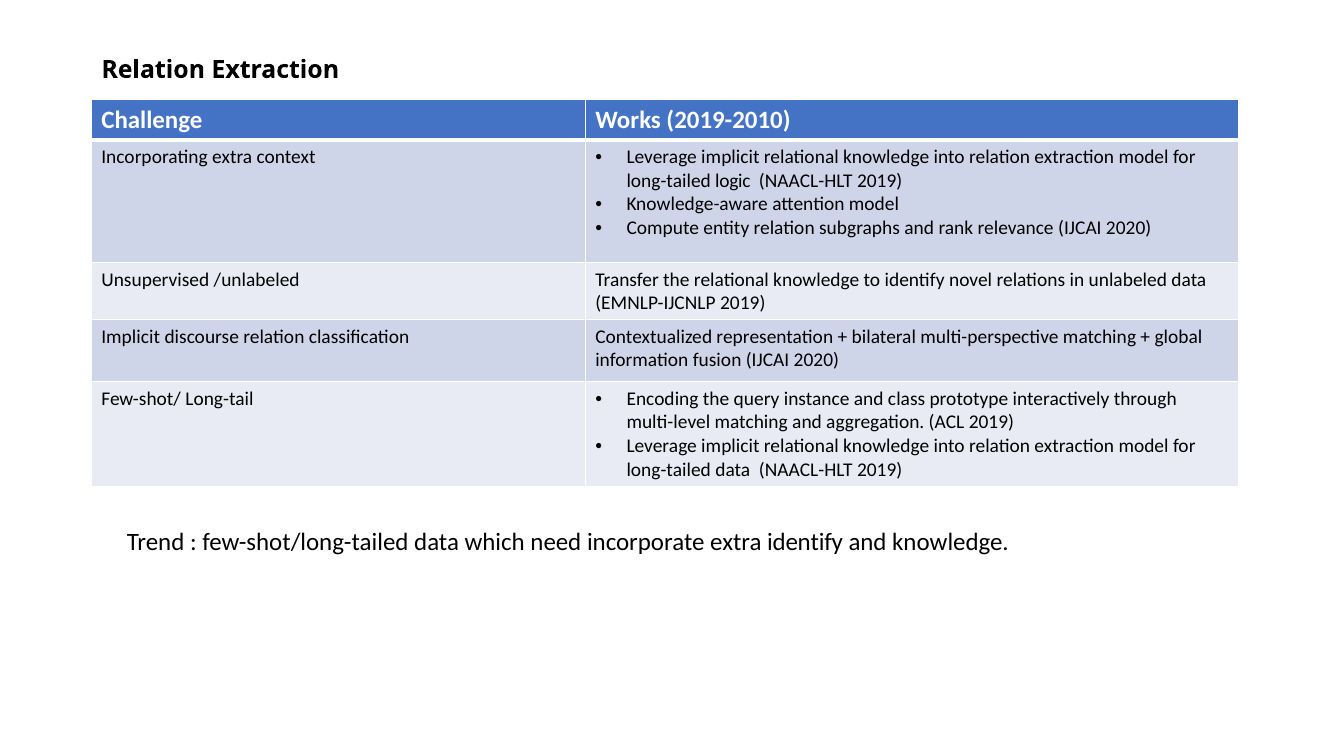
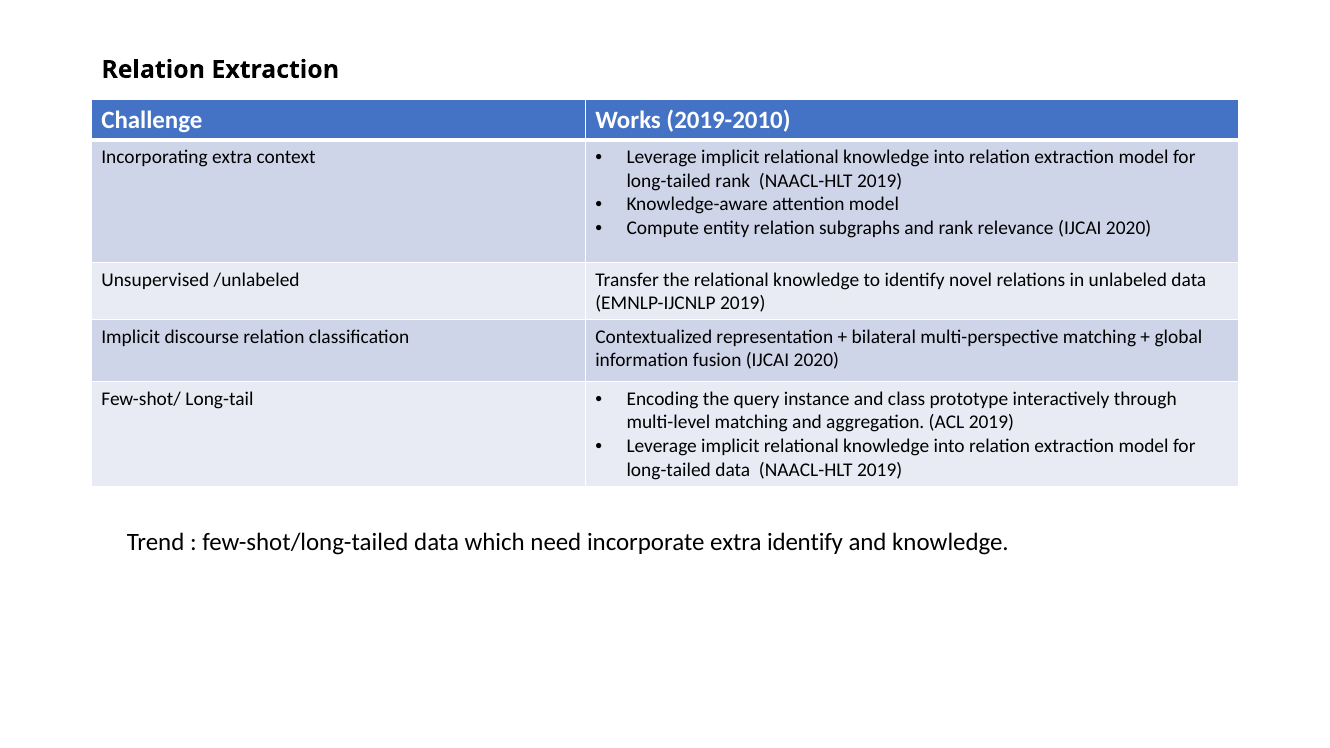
long-tailed logic: logic -> rank (733, 181)
